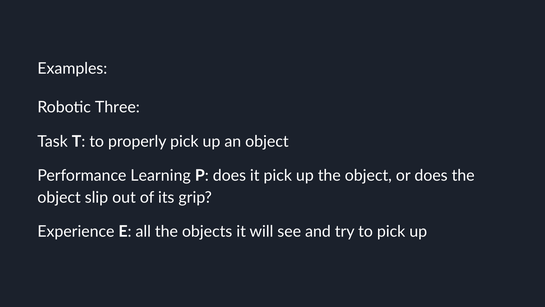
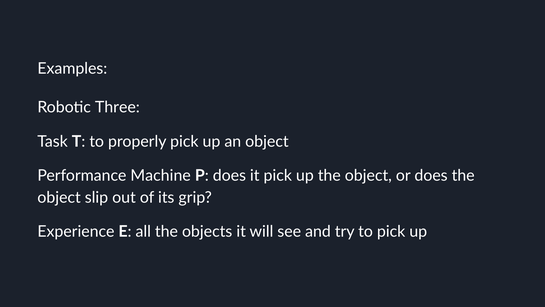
Learning: Learning -> Machine (161, 175)
